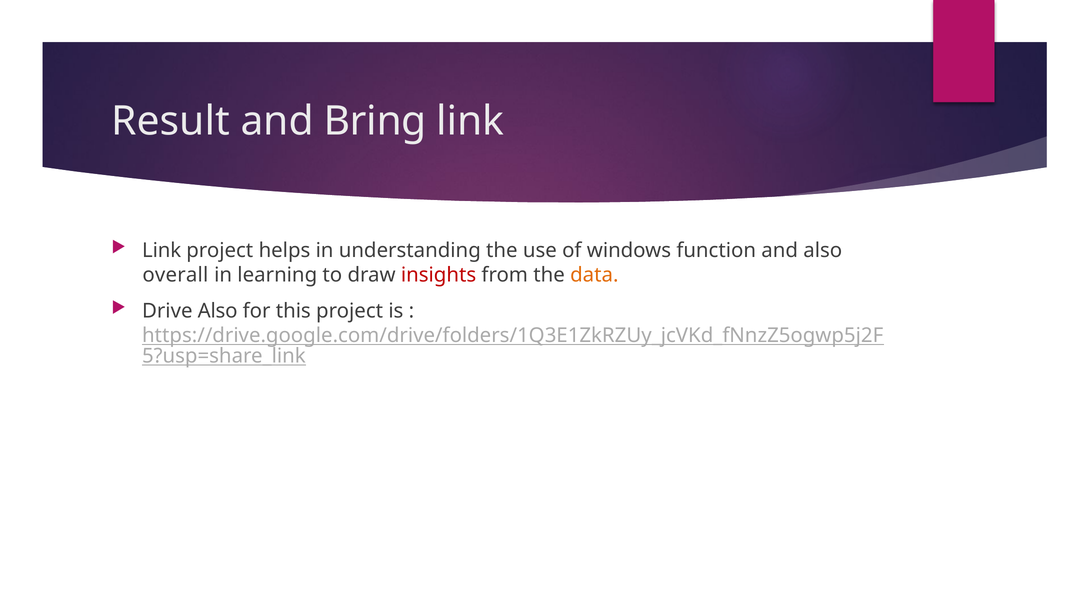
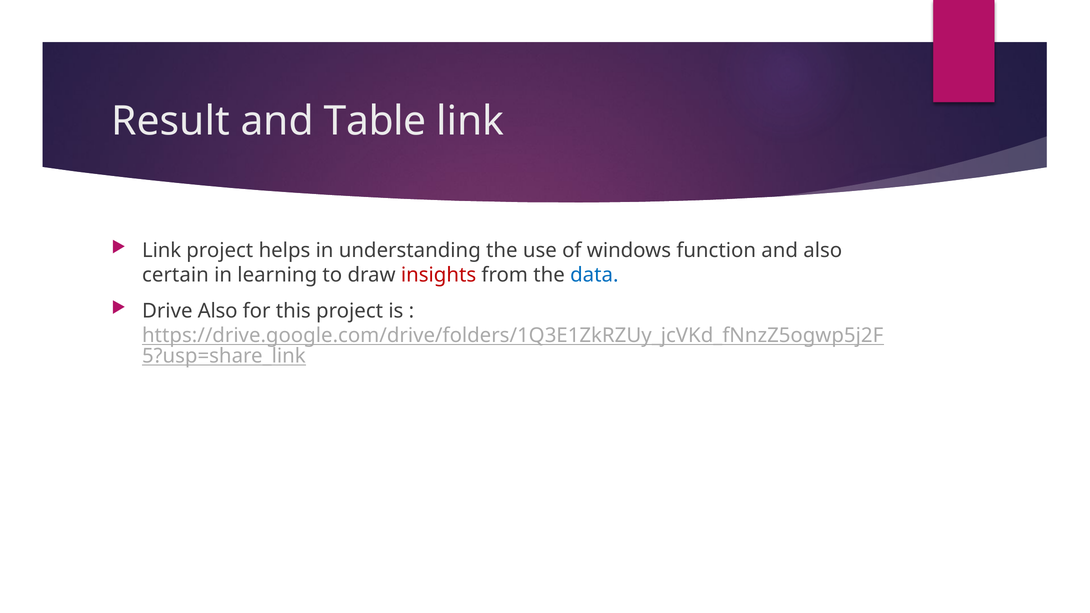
Bring: Bring -> Table (375, 121)
overall: overall -> certain (175, 275)
data colour: orange -> blue (594, 275)
